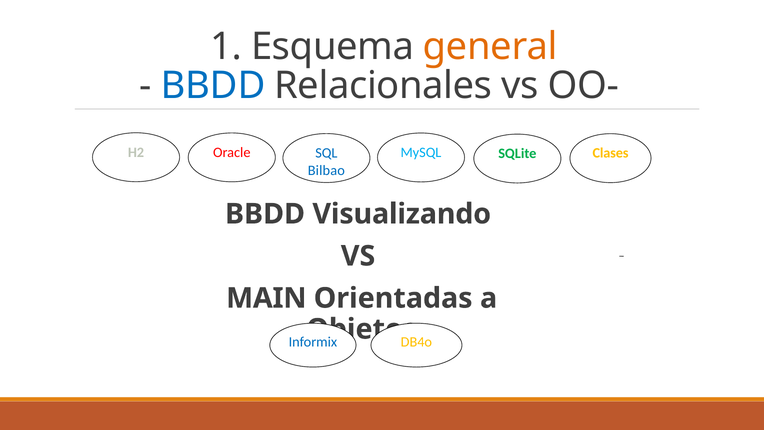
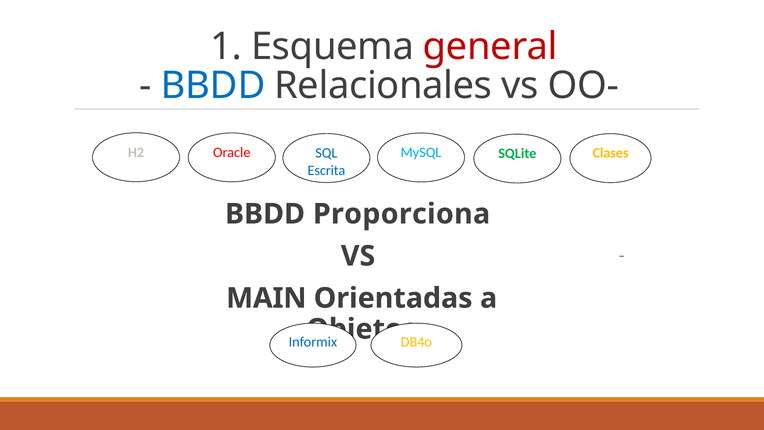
general colour: orange -> red (490, 47)
Bilbao: Bilbao -> Escrita (326, 170)
Visualizando: Visualizando -> Proporciona (402, 214)
